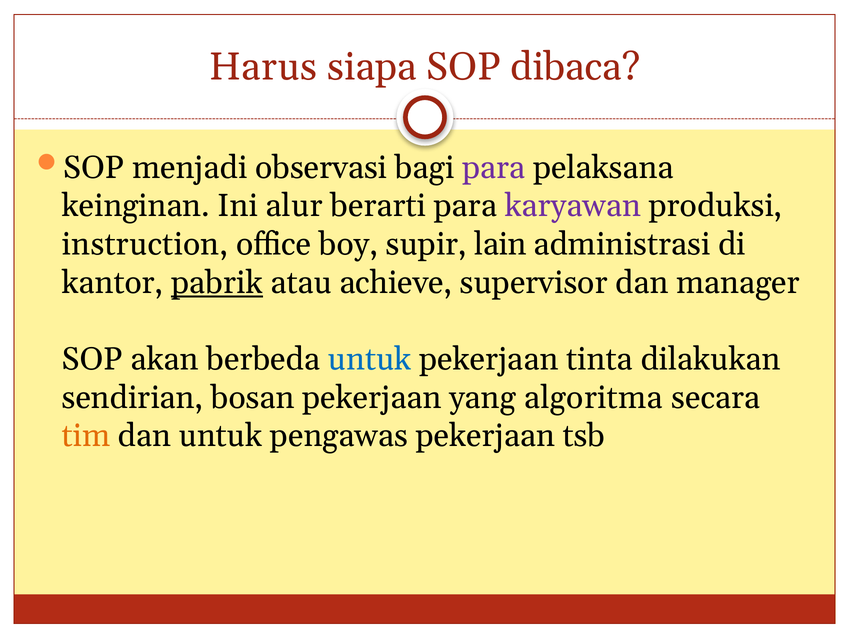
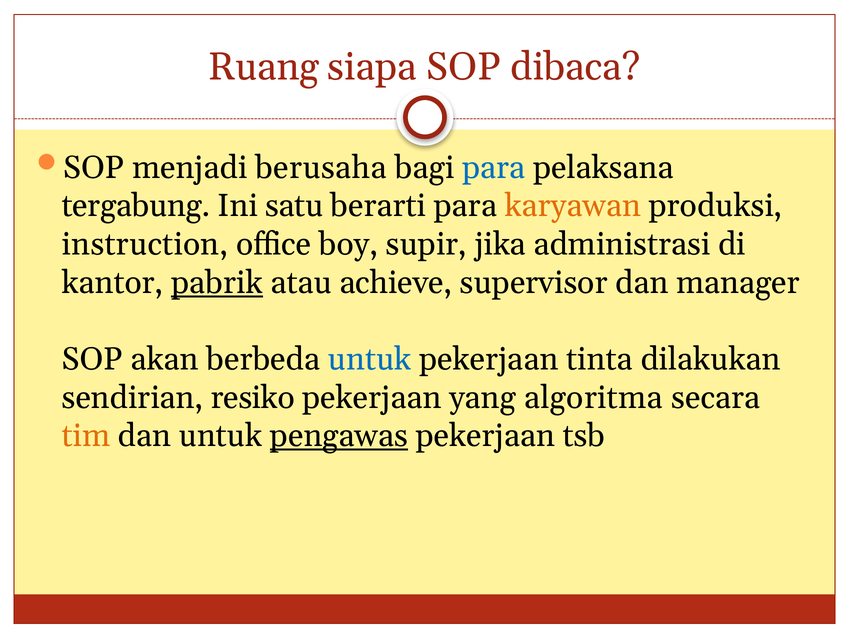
Harus: Harus -> Ruang (264, 67)
observasi: observasi -> berusaha (321, 168)
para colour: purple -> blue (494, 168)
keinginan: keinginan -> tergabung (136, 206)
alur: alur -> satu (294, 206)
karyawan colour: purple -> orange (573, 206)
lain: lain -> jika (500, 244)
bosan: bosan -> resiko (253, 397)
pengawas underline: none -> present (339, 435)
